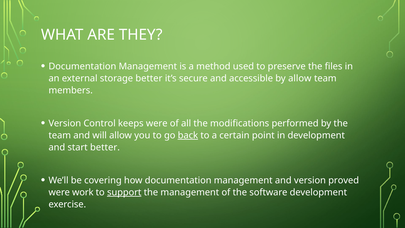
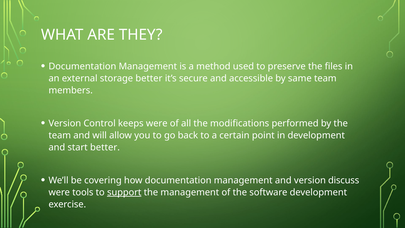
by allow: allow -> same (300, 78)
back underline: present -> none (188, 135)
proved: proved -> discuss (344, 180)
work: work -> tools (83, 192)
